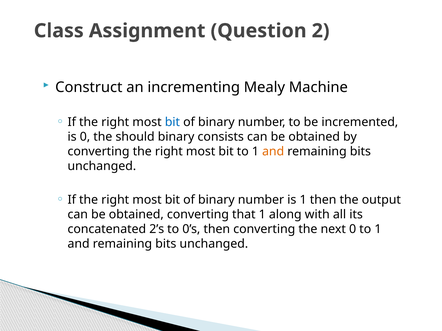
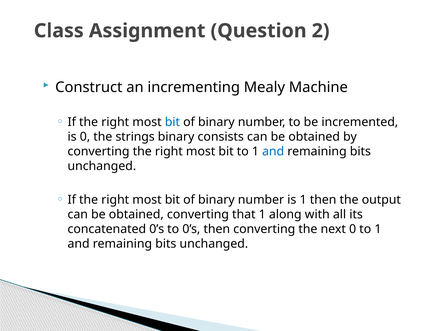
should: should -> strings (135, 137)
and colour: orange -> blue (273, 152)
concatenated 2’s: 2’s -> 0’s (157, 229)
